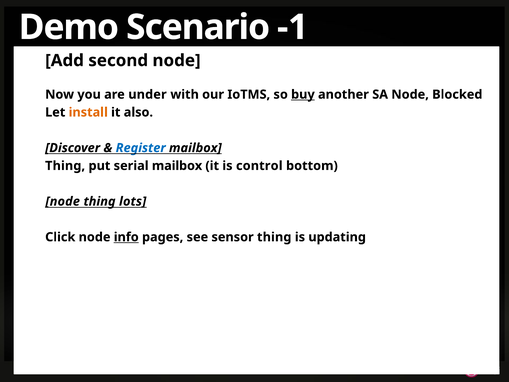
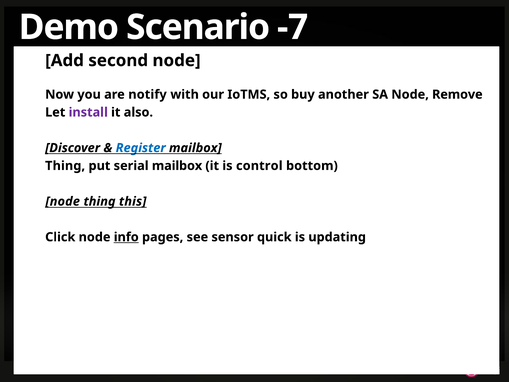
-1: -1 -> -7 (293, 27)
under: under -> notify (147, 94)
buy underline: present -> none (303, 94)
Blocked: Blocked -> Remove (457, 94)
install colour: orange -> purple (88, 112)
lots: lots -> this (133, 201)
sensor thing: thing -> quick (274, 237)
